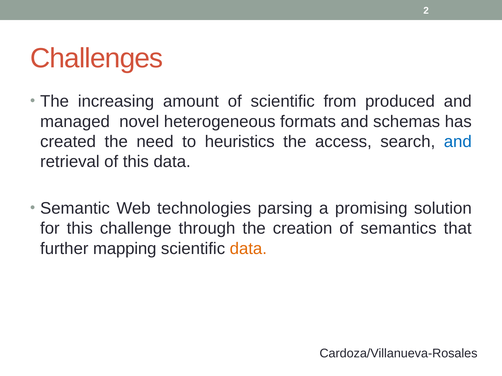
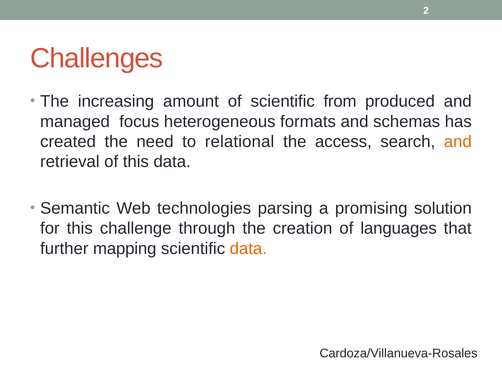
novel: novel -> focus (139, 122)
heuristics: heuristics -> relational (240, 142)
and colour: blue -> orange (458, 142)
semantics: semantics -> languages (399, 229)
